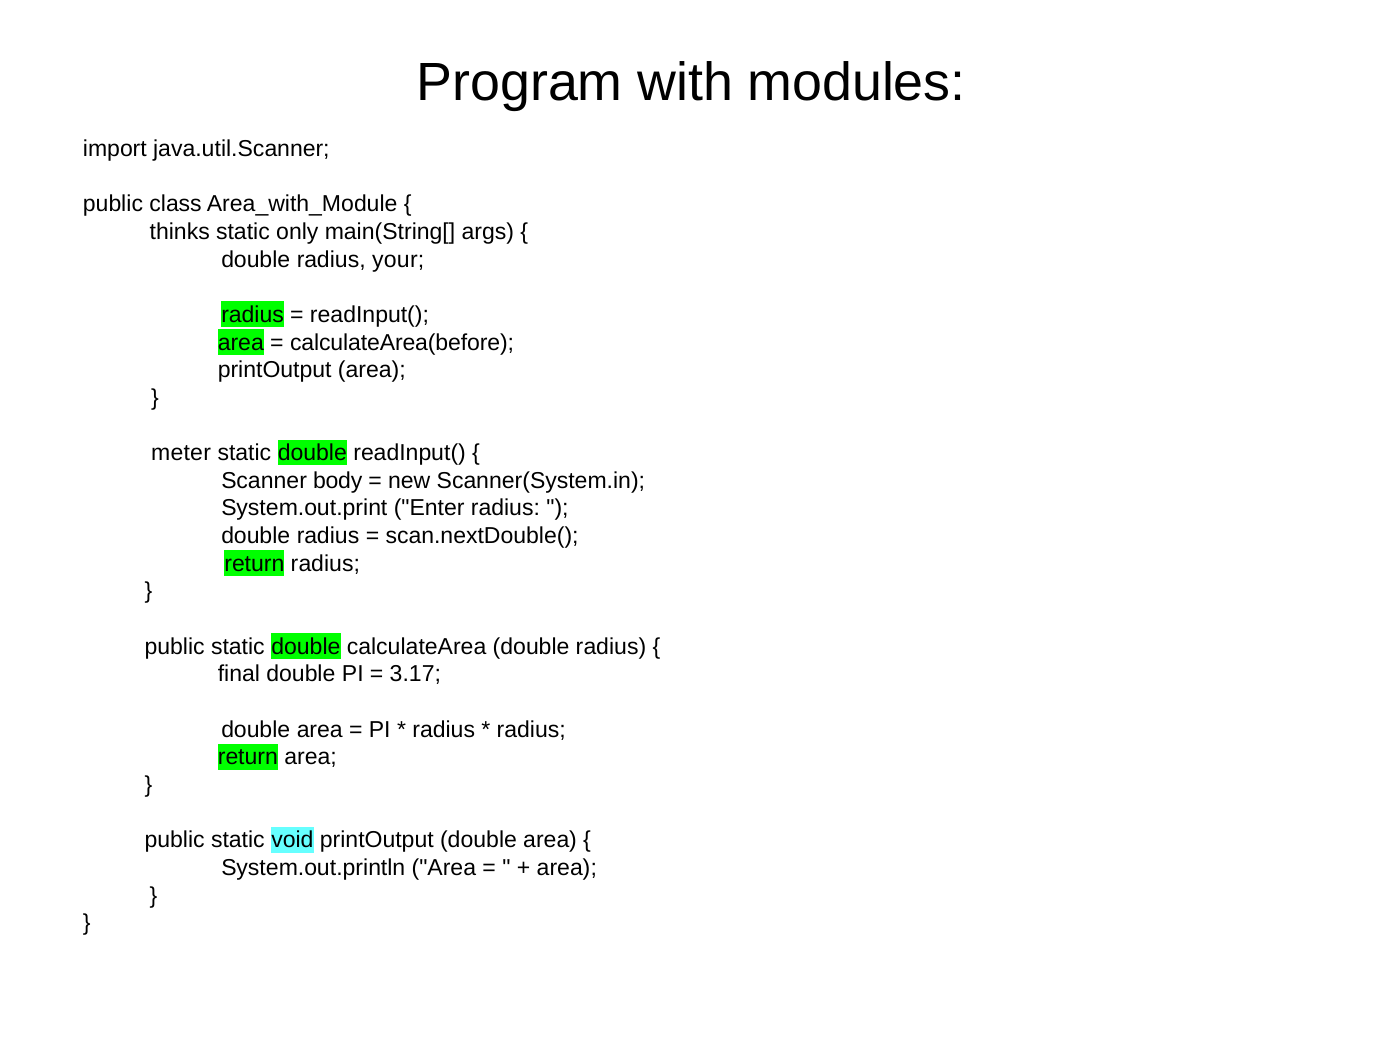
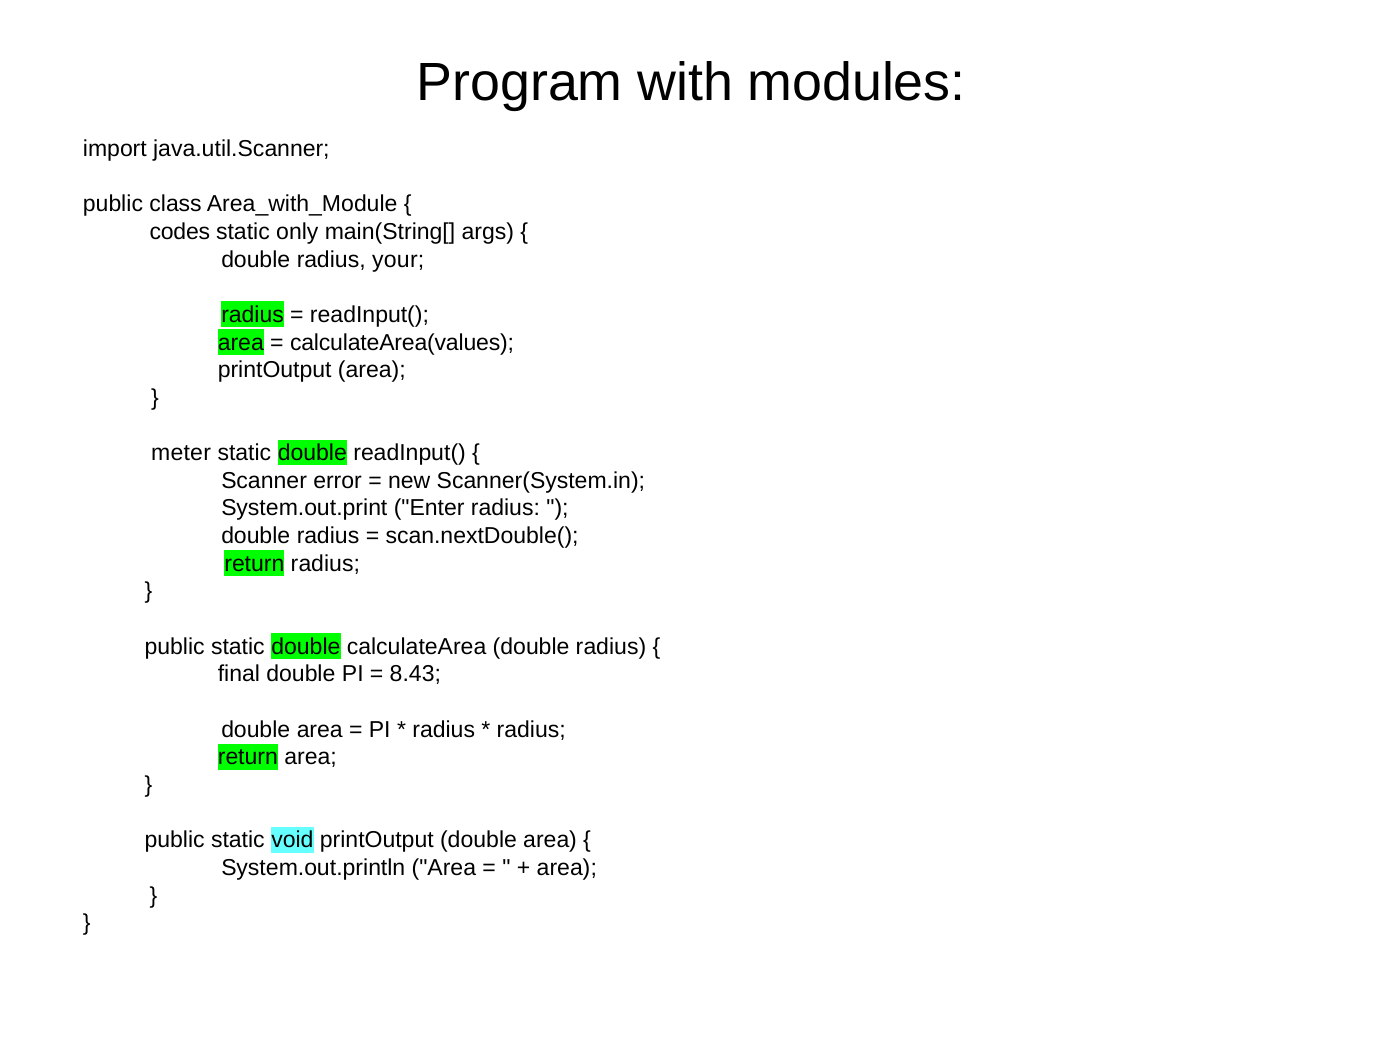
thinks: thinks -> codes (180, 232)
calculateArea(before: calculateArea(before -> calculateArea(values (402, 343)
body: body -> error (338, 481)
3.17: 3.17 -> 8.43 (415, 674)
